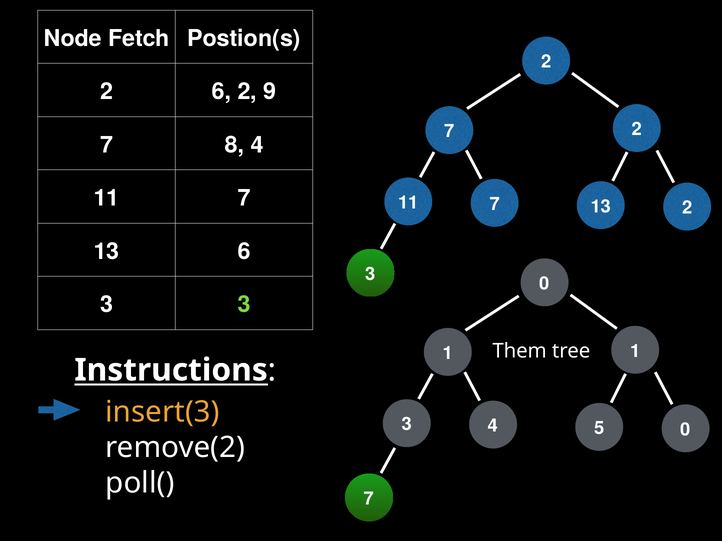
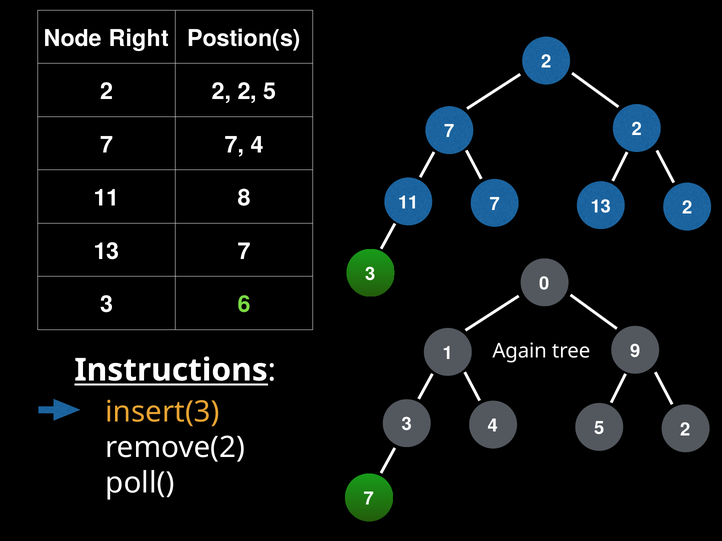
Fetch: Fetch -> Right (139, 39)
6: 6 -> 2 (221, 92)
9: 9 -> 5 (270, 92)
7 8: 8 -> 7 (234, 145)
11 7: 7 -> 8 (244, 198)
6: 6 -> 7 (244, 252)
3: 3 -> 6 (244, 305)
Them: Them -> Again (520, 352)
1 1: 1 -> 9 (635, 351)
3 0: 0 -> 2 (686, 430)
